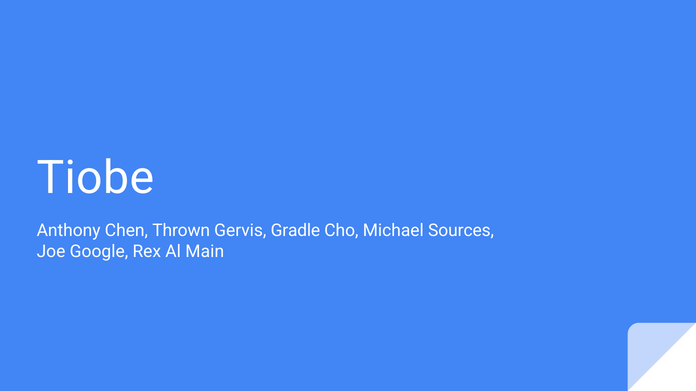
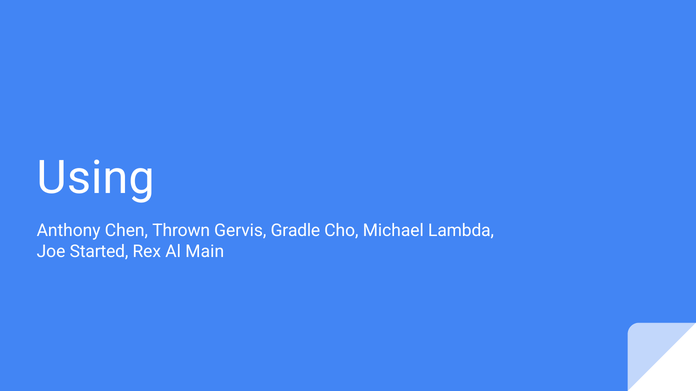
Tiobe: Tiobe -> Using (96, 178)
Sources: Sources -> Lambda (461, 231)
Google: Google -> Started (99, 252)
